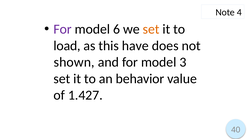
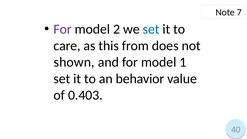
4: 4 -> 7 (239, 12)
6: 6 -> 2 (117, 29)
set colour: orange -> blue (151, 29)
load: load -> care (67, 46)
have: have -> from (135, 46)
3: 3 -> 1 (183, 62)
1.427: 1.427 -> 0.403 (85, 95)
